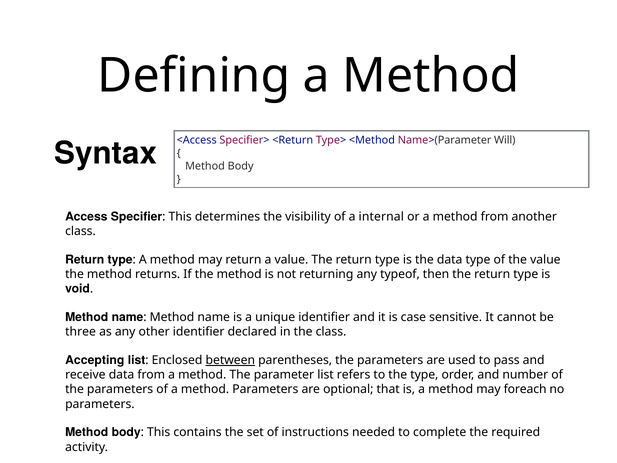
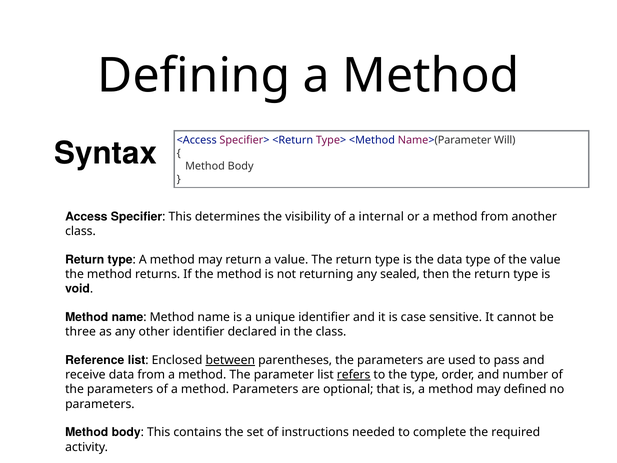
typeof: typeof -> sealed (400, 274)
Accepting: Accepting -> Reference (95, 360)
refers underline: none -> present (354, 375)
foreach: foreach -> defined (525, 389)
